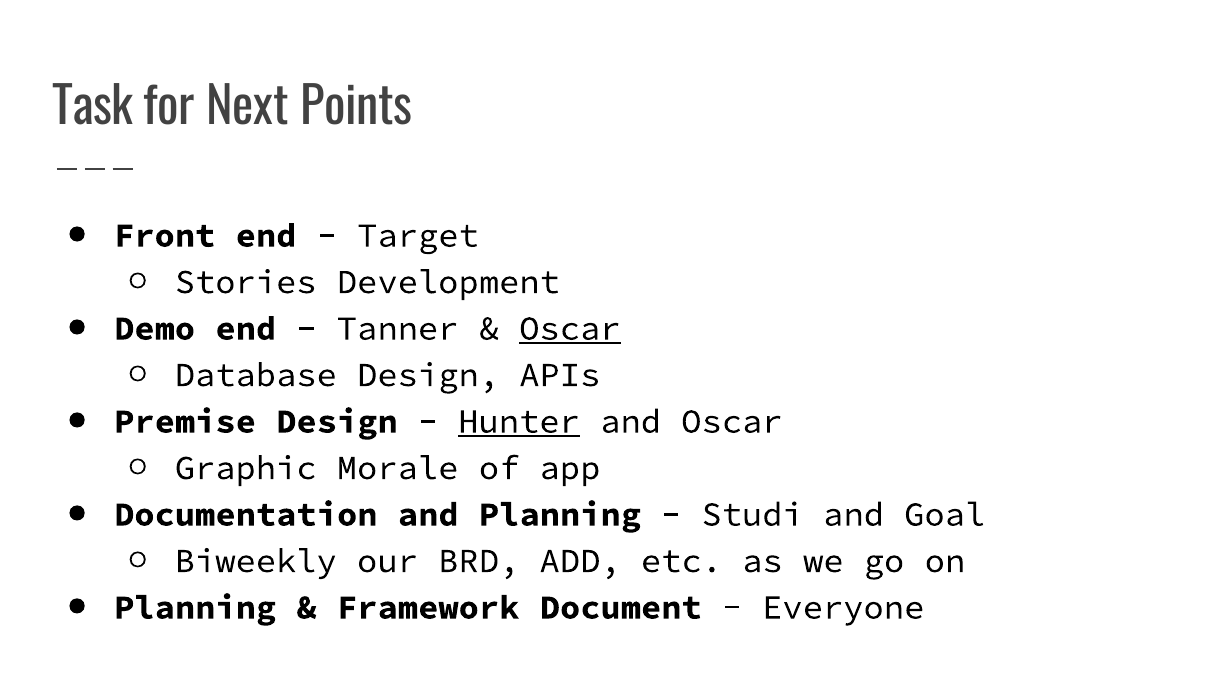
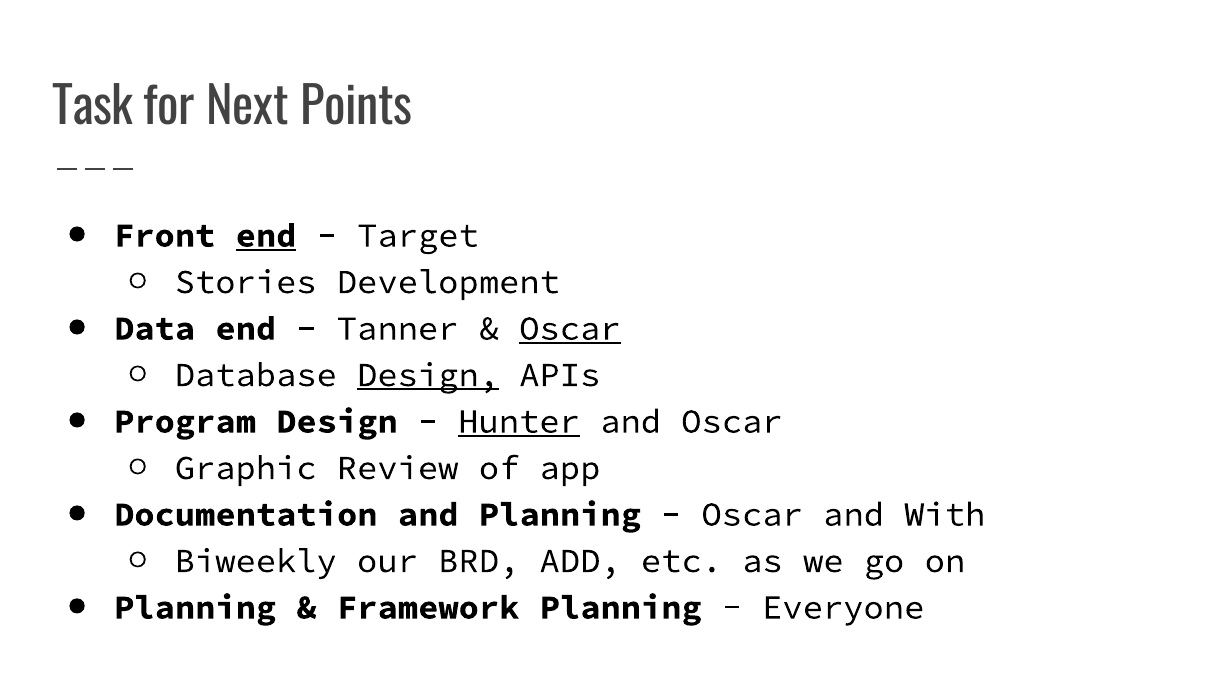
end underline: none -> present (266, 236)
Demo: Demo -> Data (155, 329)
Design underline: none -> present (428, 375)
Premise: Premise -> Program (185, 422)
Morale: Morale -> Review (398, 468)
Studi: Studi -> Oscar (752, 515)
Goal: Goal -> With (945, 515)
Framework Document: Document -> Planning (621, 608)
